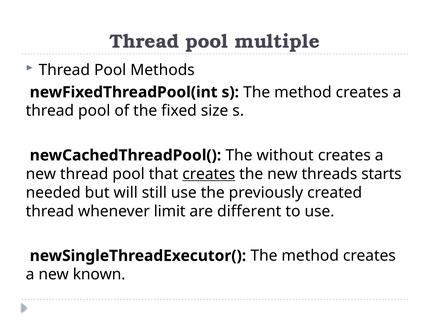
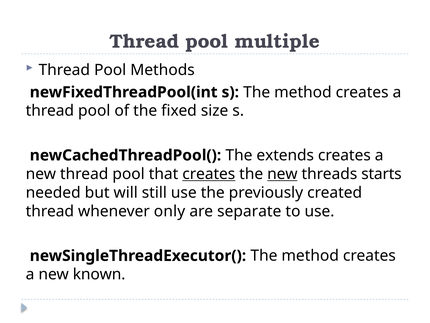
without: without -> extends (285, 155)
new underline: none -> present (282, 174)
limit: limit -> only (170, 211)
different: different -> separate (249, 211)
